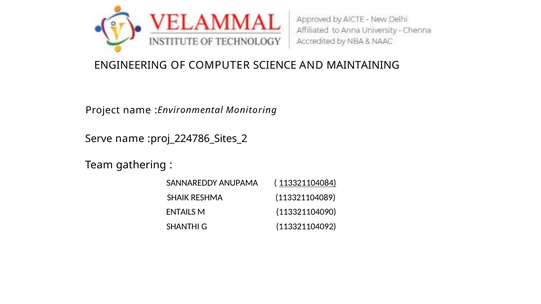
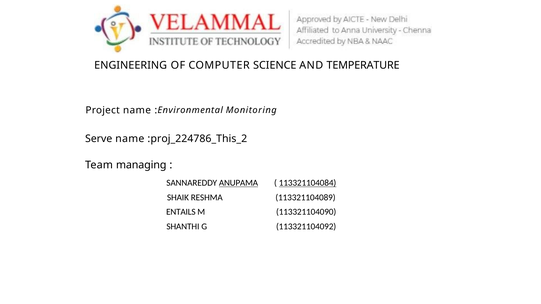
MAINTAINING: MAINTAINING -> TEMPERATURE (363, 65)
proj_224786_Sites_2: proj_224786_Sites_2 -> proj_224786_This_2 (199, 139)
gathering: gathering -> managing (141, 165)
ANUPAMA underline: none -> present (238, 183)
